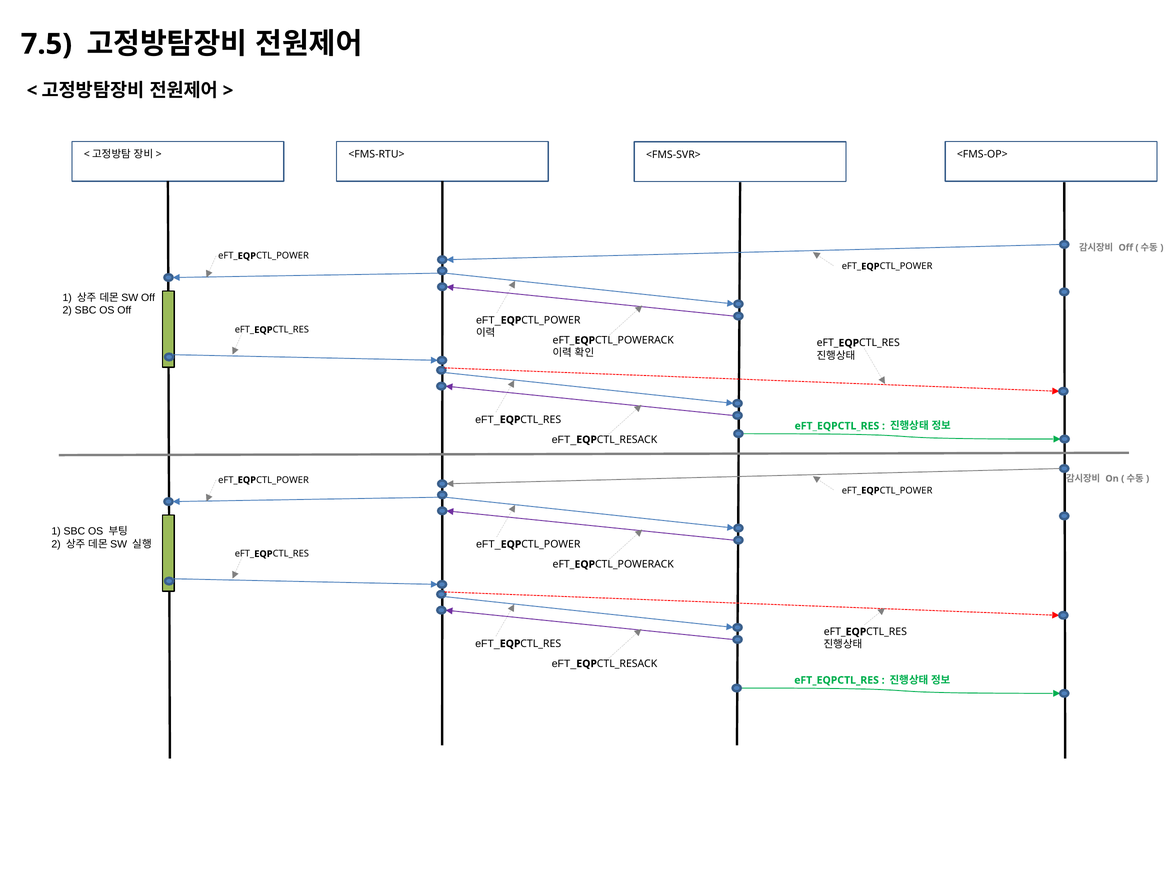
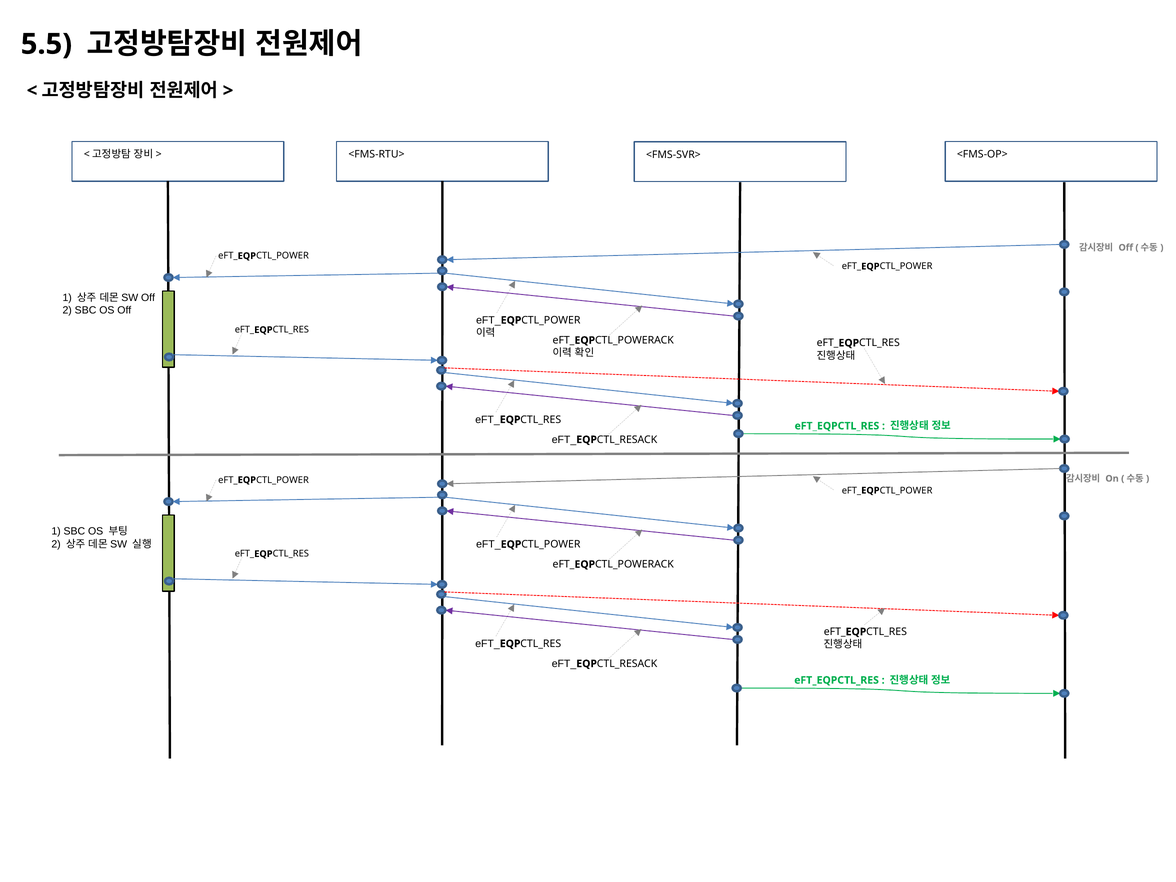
7.5: 7.5 -> 5.5 (46, 44)
